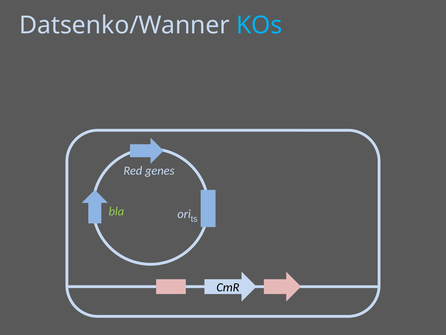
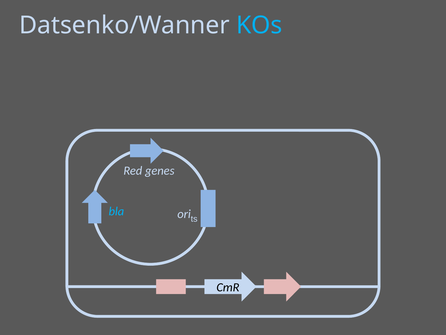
bla colour: light green -> light blue (116, 211)
